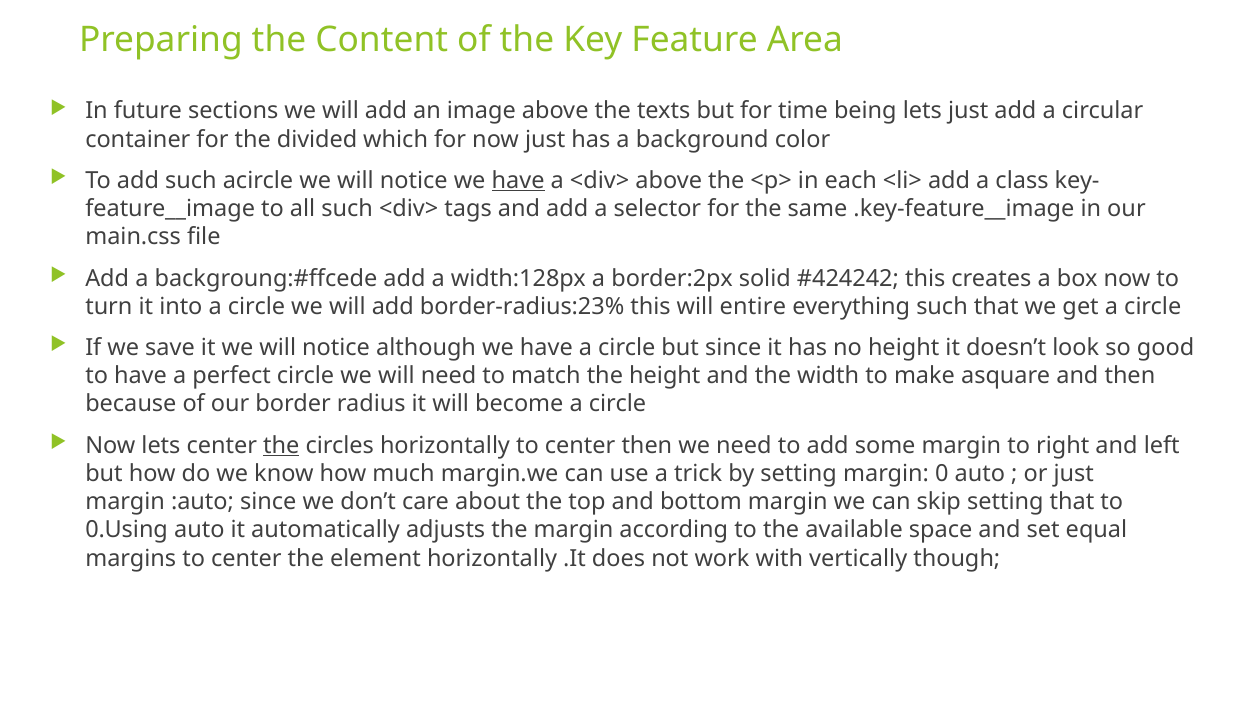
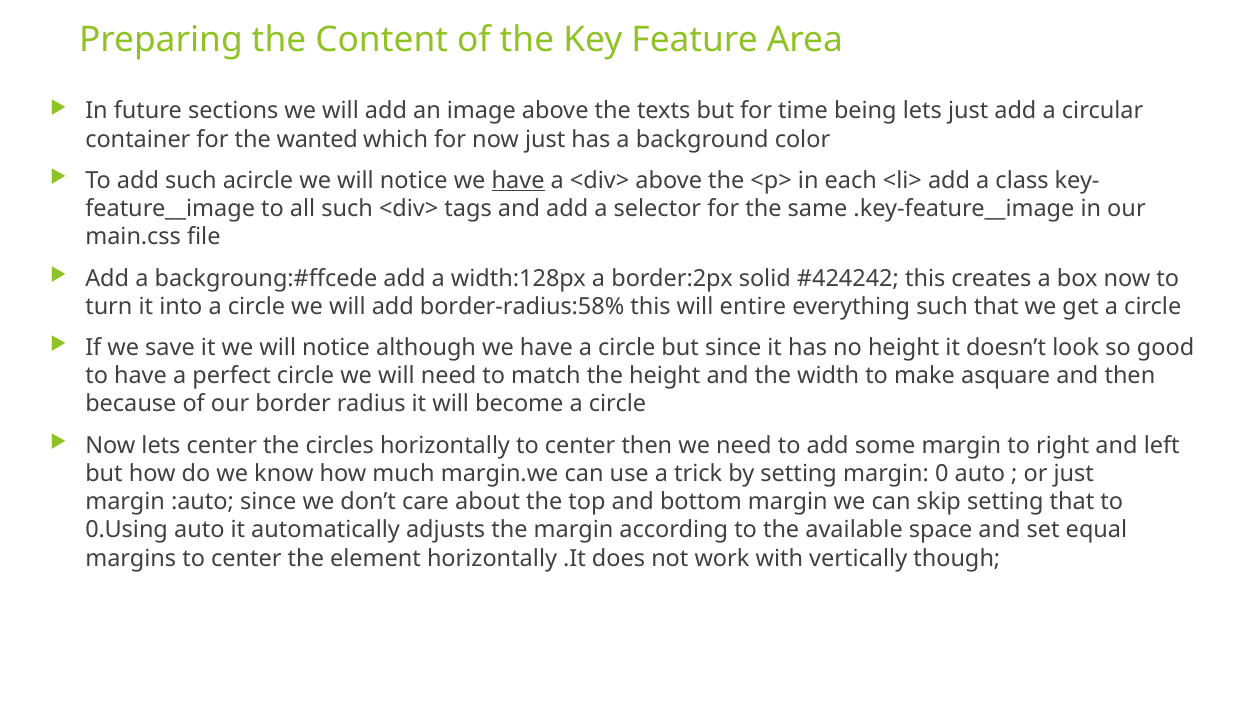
divided: divided -> wanted (317, 139)
border-radius:23%: border-radius:23% -> border-radius:58% (522, 307)
the underline: present -> none (281, 446)
